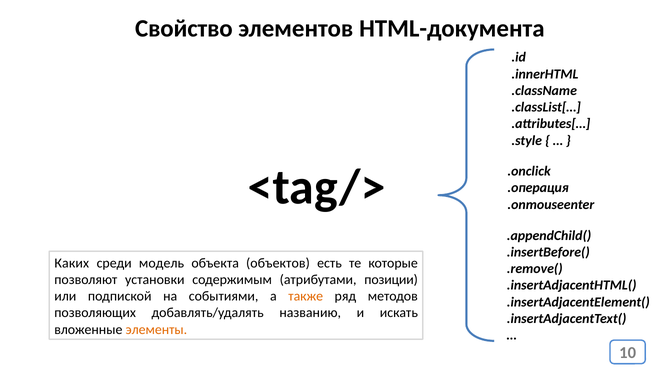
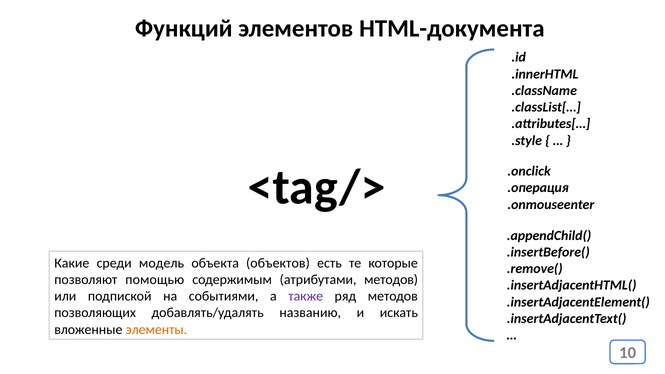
Свойство: Свойство -> Функций (184, 29)
Каких: Каких -> Какие (72, 263)
установки: установки -> помощью (155, 280)
атрибутами позиции: позиции -> методов (391, 280)
также colour: orange -> purple (306, 296)
